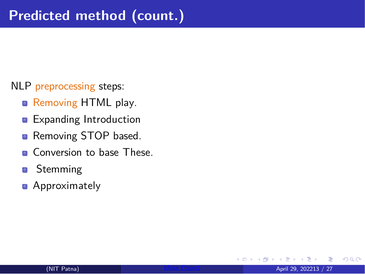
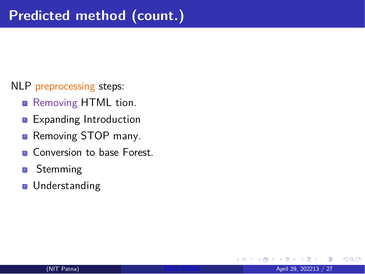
Removing colour: orange -> purple (55, 103)
play: play -> tion (126, 103)
based: based -> many (127, 136)
These: These -> Forest (138, 152)
Approximately: Approximately -> Understanding (67, 186)
